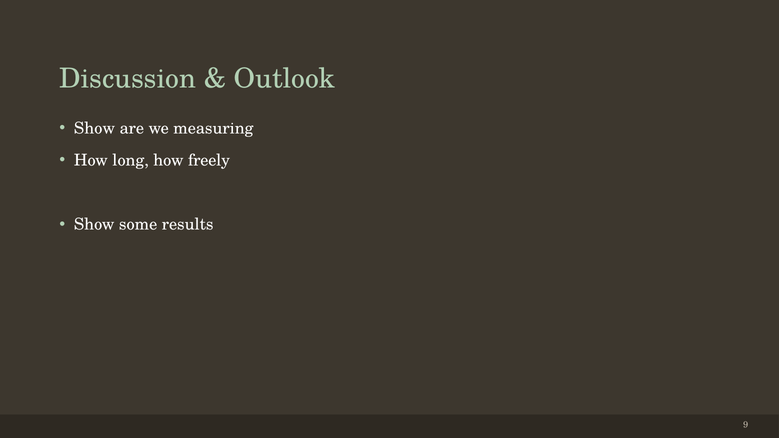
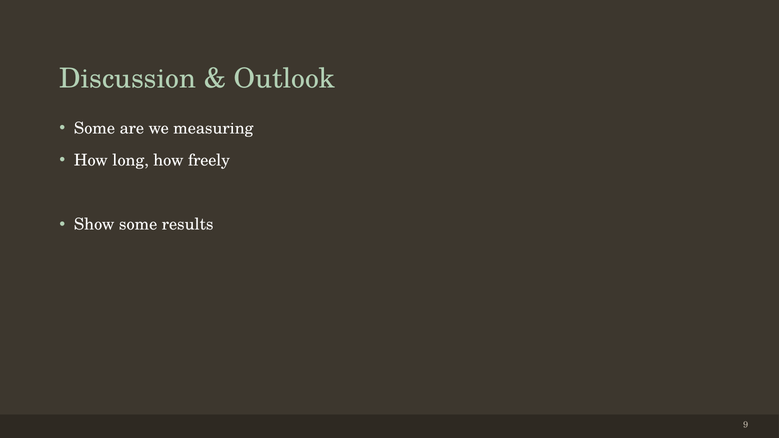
Show: Show -> Some (95, 128)
